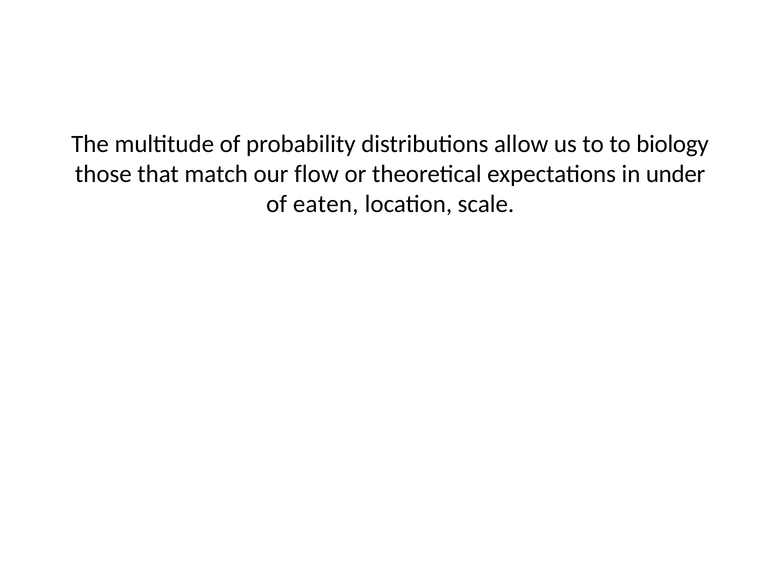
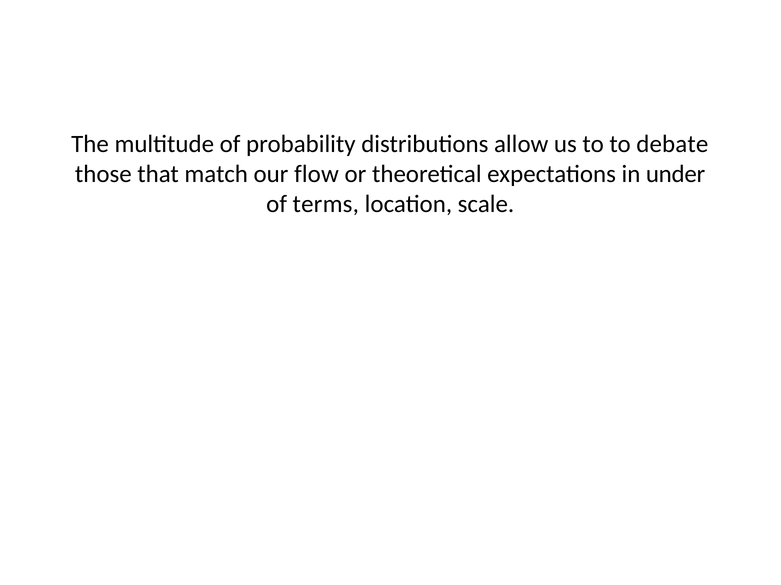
biology: biology -> debate (672, 144)
eaten: eaten -> terms (326, 204)
